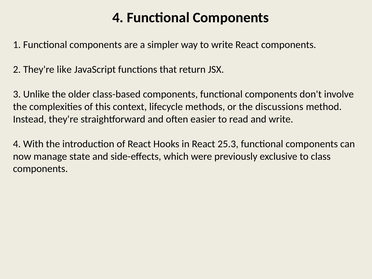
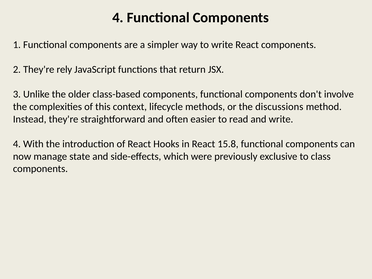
like: like -> rely (64, 70)
25.3: 25.3 -> 15.8 (228, 144)
